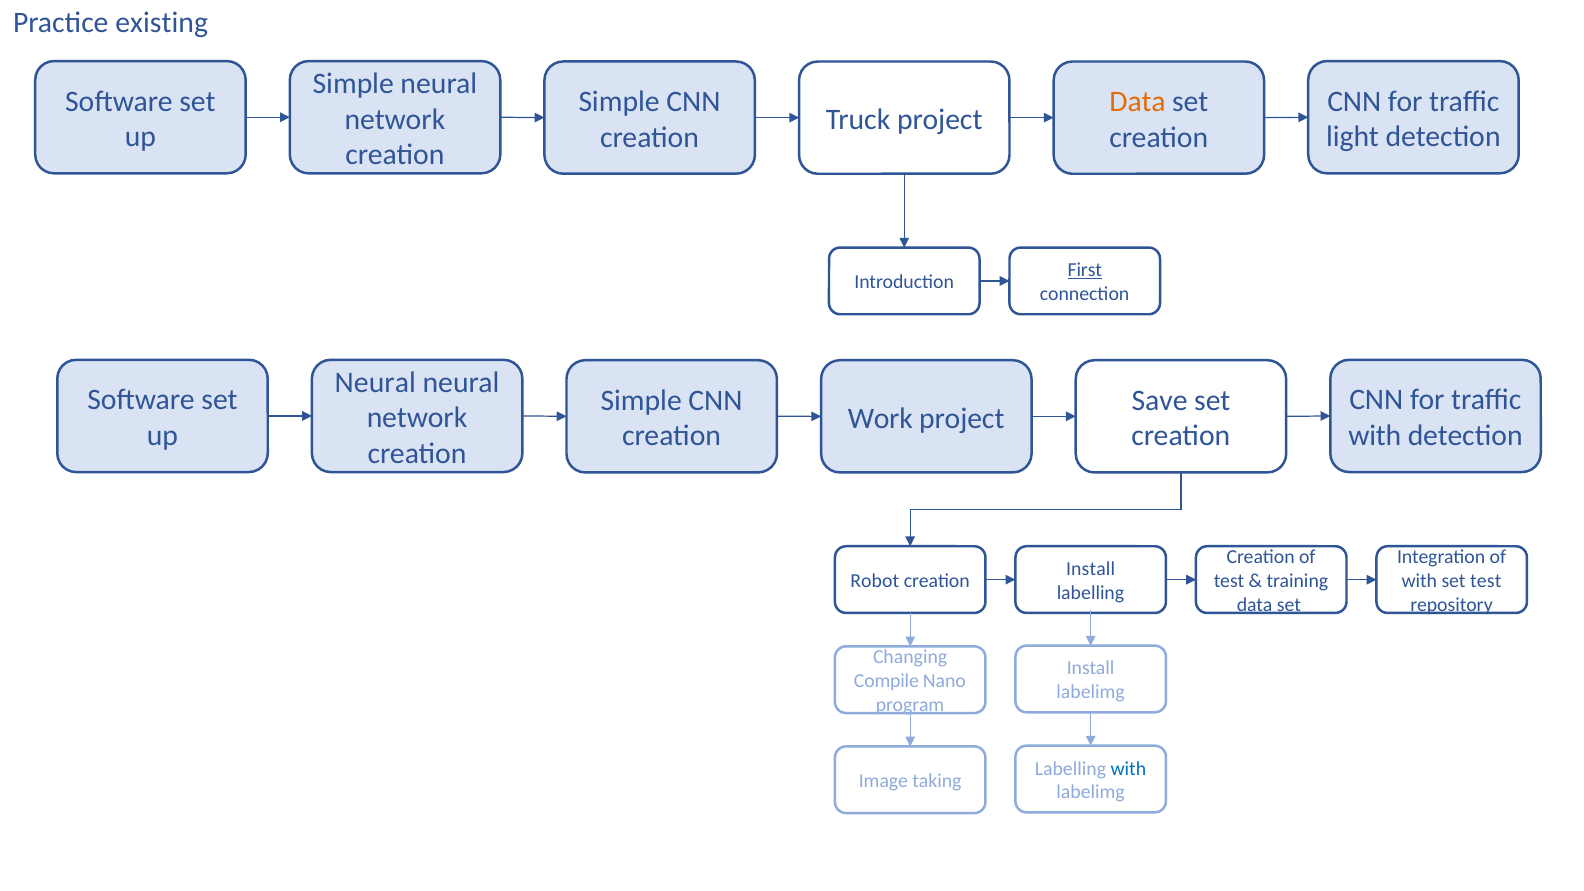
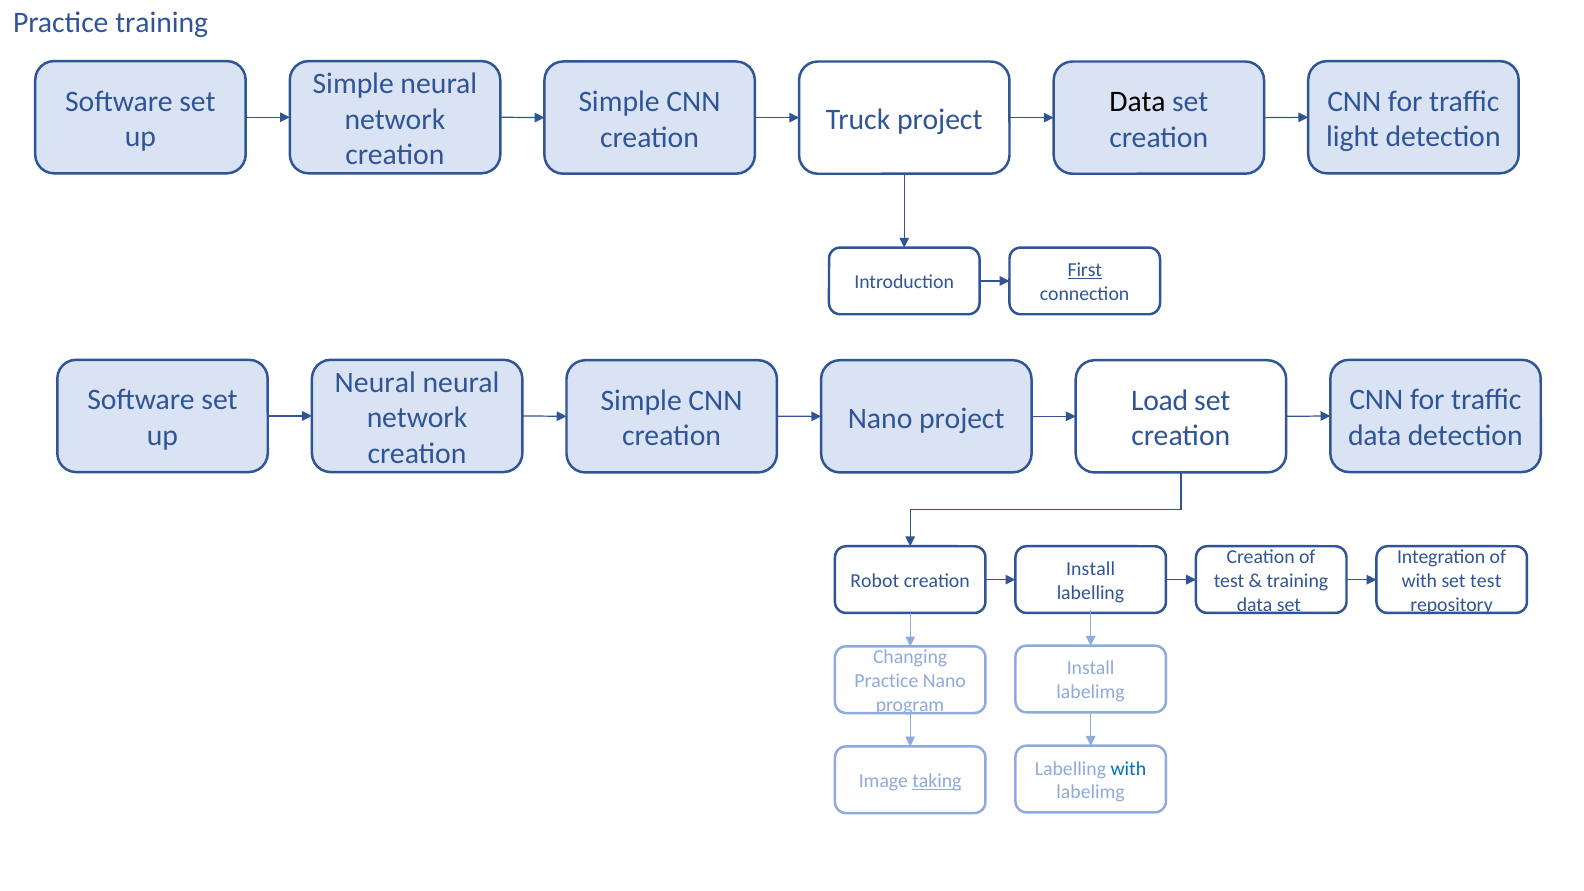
Practice existing: existing -> training (162, 23)
Data colour: orange -> black (1138, 102)
Save: Save -> Load (1160, 401)
Work: Work -> Nano (880, 418)
with: with -> data (1375, 436)
Compile: Compile -> Practice (886, 681)
taking underline: none -> present (937, 781)
